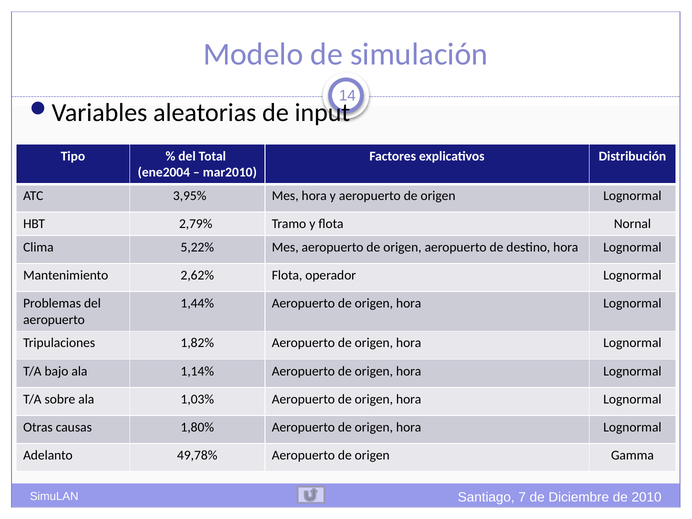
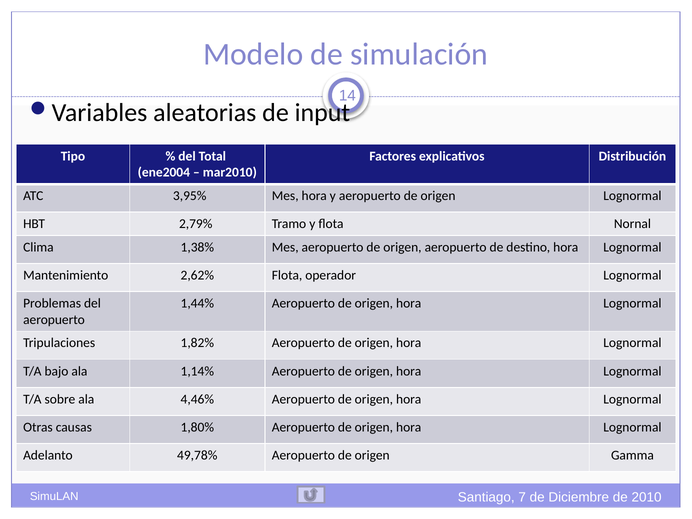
5,22%: 5,22% -> 1,38% (197, 247)
1,03%: 1,03% -> 4,46% (197, 399)
